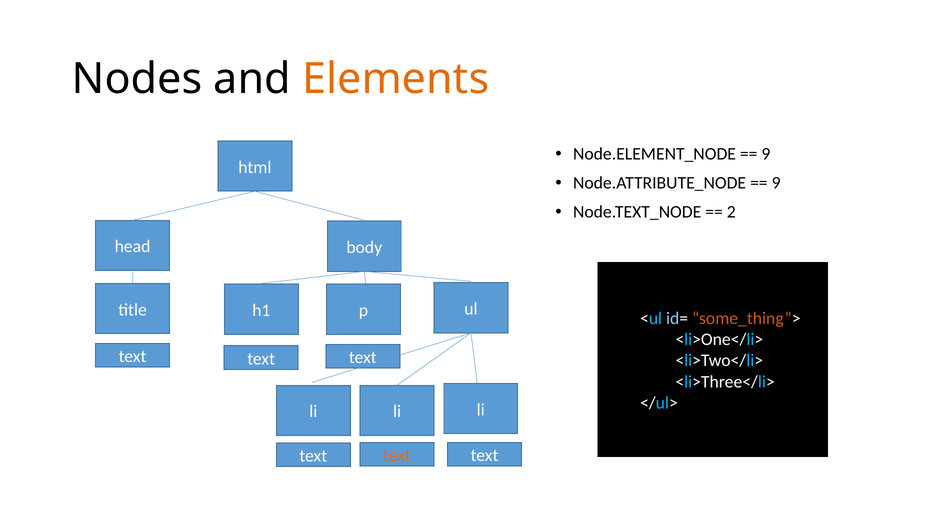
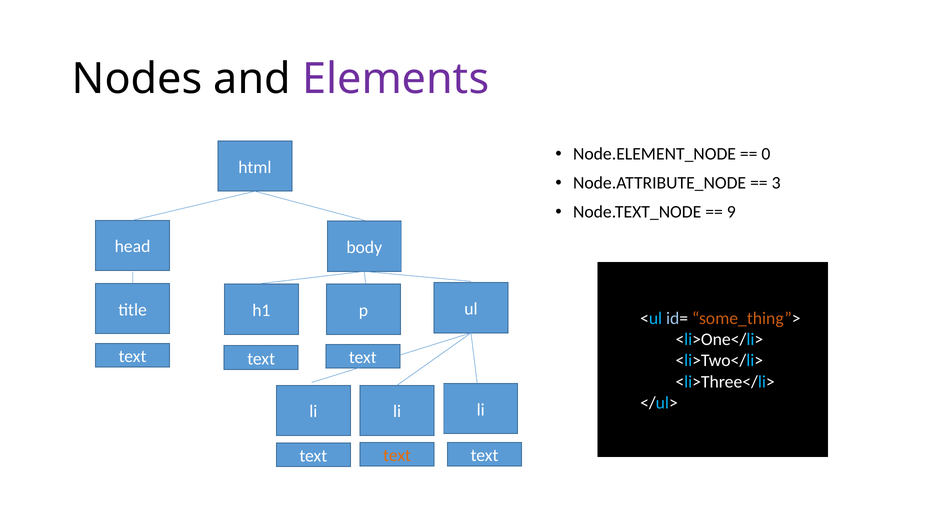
Elements colour: orange -> purple (396, 79)
9: 9 -> 0 (766, 154)
9: 9 -> 3 (776, 183)
2: 2 -> 9 (731, 212)
